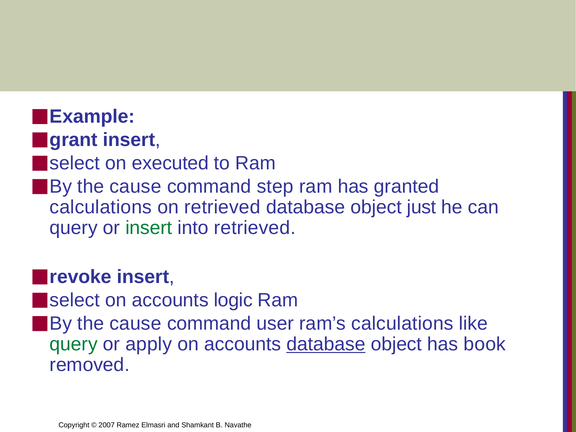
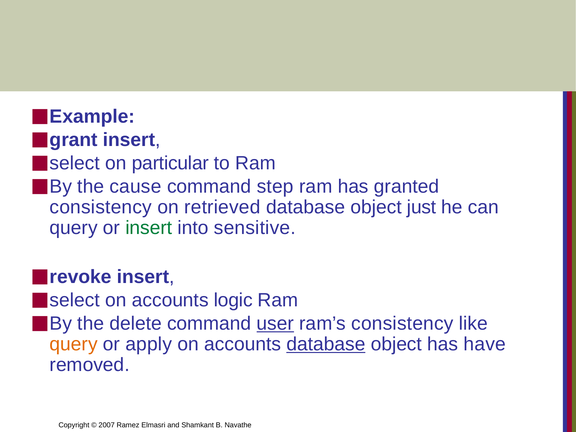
executed: executed -> particular (170, 163)
calculations: calculations -> consistency (101, 207)
into retrieved: retrieved -> sensitive (255, 228)
cause: cause -> delete (136, 324)
user underline: none -> present (275, 324)
ram’s calculations: calculations -> consistency (402, 324)
query colour: green -> orange (74, 344)
book: book -> have (485, 344)
